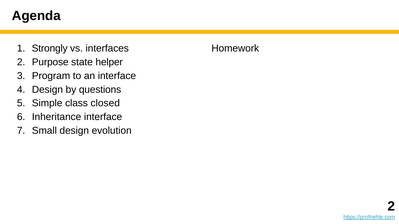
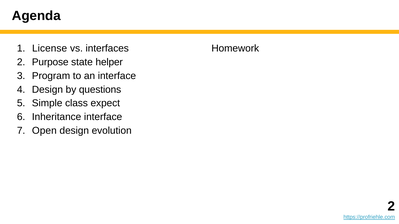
Strongly: Strongly -> License (50, 48)
closed: closed -> expect (105, 103)
Small: Small -> Open (44, 131)
